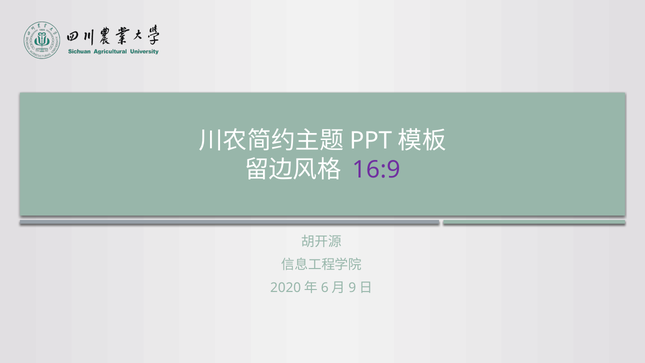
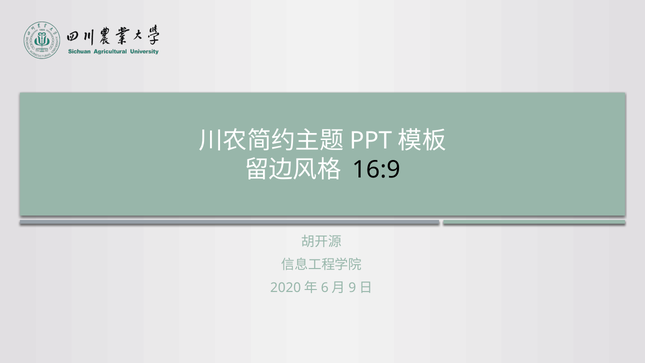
16:9 colour: purple -> black (376, 170)
